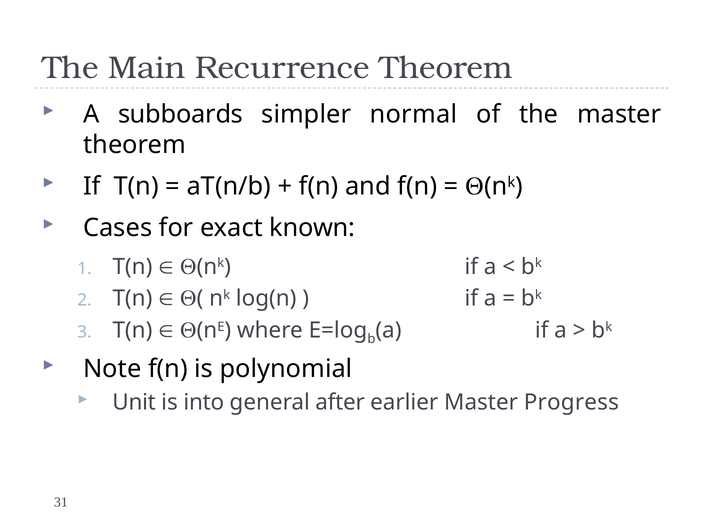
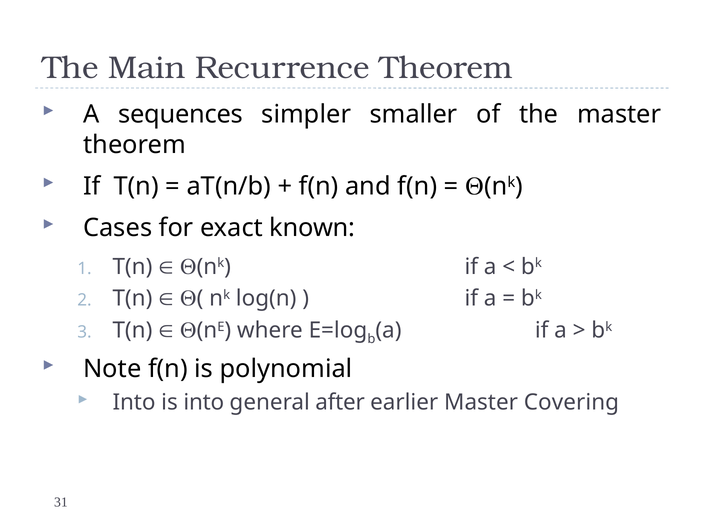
subboards: subboards -> sequences (181, 114)
normal: normal -> smaller (414, 114)
Unit: Unit -> Into (134, 403)
Progress: Progress -> Covering (571, 403)
